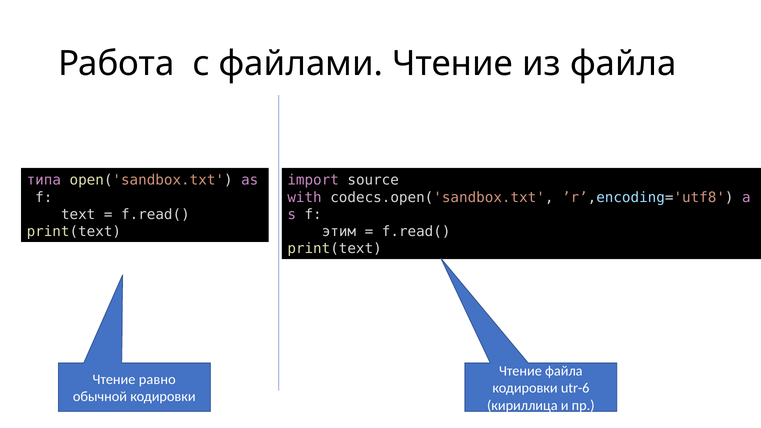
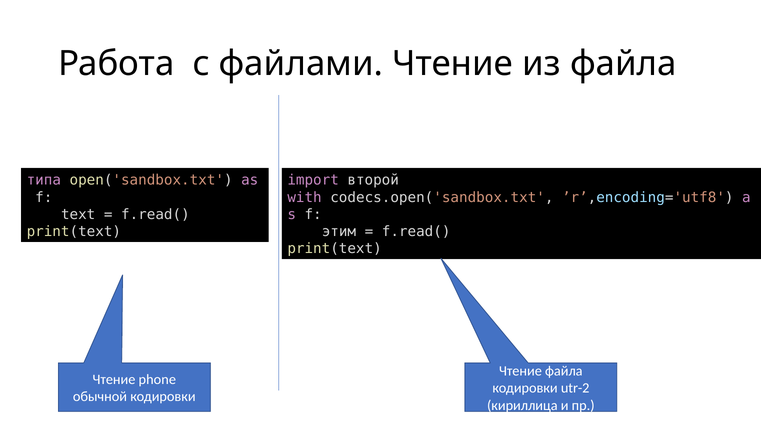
source: source -> второй (373, 180)
равно: равно -> phone (157, 380)
utr-6: utr-6 -> utr-2 (575, 388)
